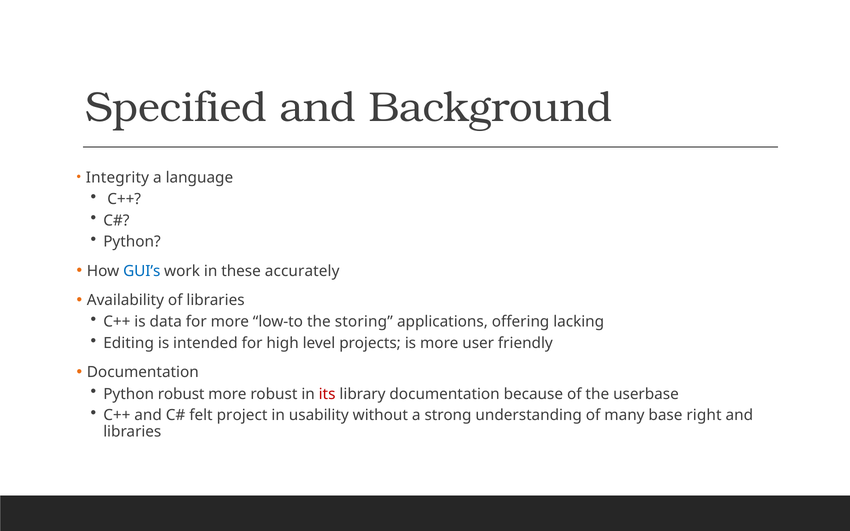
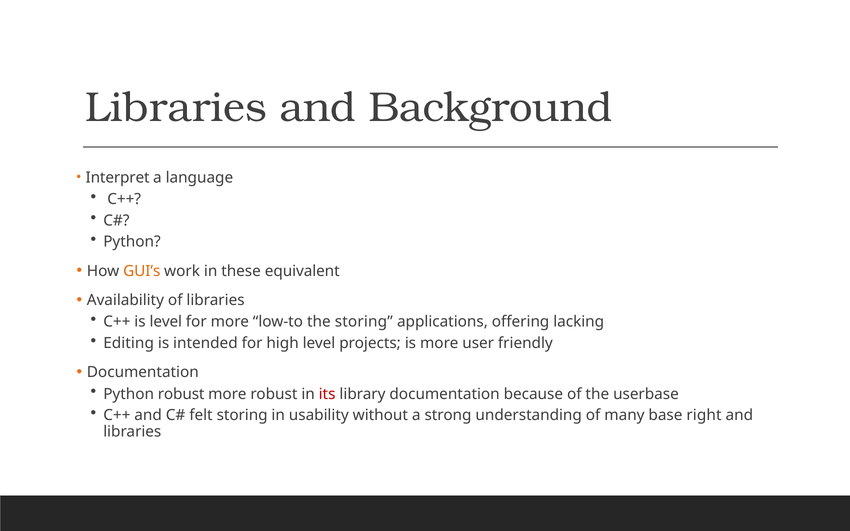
Specified: Specified -> Libraries (176, 108)
Integrity: Integrity -> Interpret (118, 178)
GUI’s colour: blue -> orange (142, 271)
accurately: accurately -> equivalent (302, 271)
is data: data -> level (166, 322)
felt project: project -> storing (242, 415)
